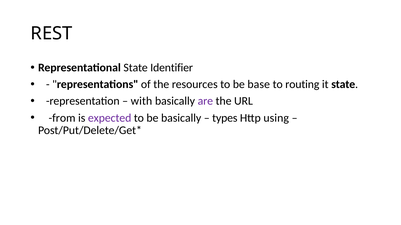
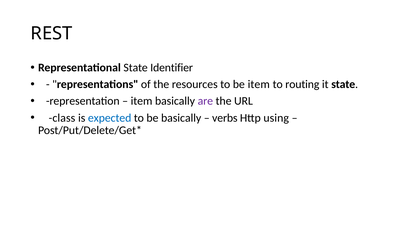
be base: base -> item (259, 85)
with: with -> item (142, 101)
from: from -> class (62, 118)
expected colour: purple -> blue (110, 118)
types: types -> verbs (225, 118)
